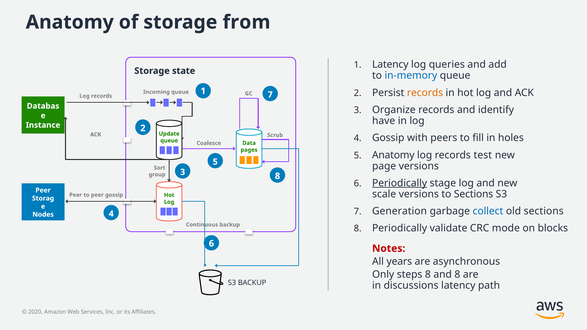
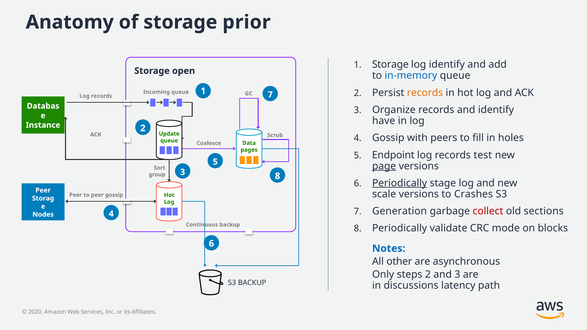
from: from -> prior (247, 22)
1 Latency: Latency -> Storage (390, 65)
log queries: queries -> identify (447, 65)
state: state -> open (184, 71)
5 Anatomy: Anatomy -> Endpoint (393, 155)
page underline: none -> present (384, 166)
to Sections: Sections -> Crashes (473, 194)
collect colour: blue -> red (488, 211)
Notes colour: red -> blue (389, 249)
years: years -> other (399, 262)
steps 8: 8 -> 2 (428, 275)
and 8: 8 -> 3 (457, 275)
